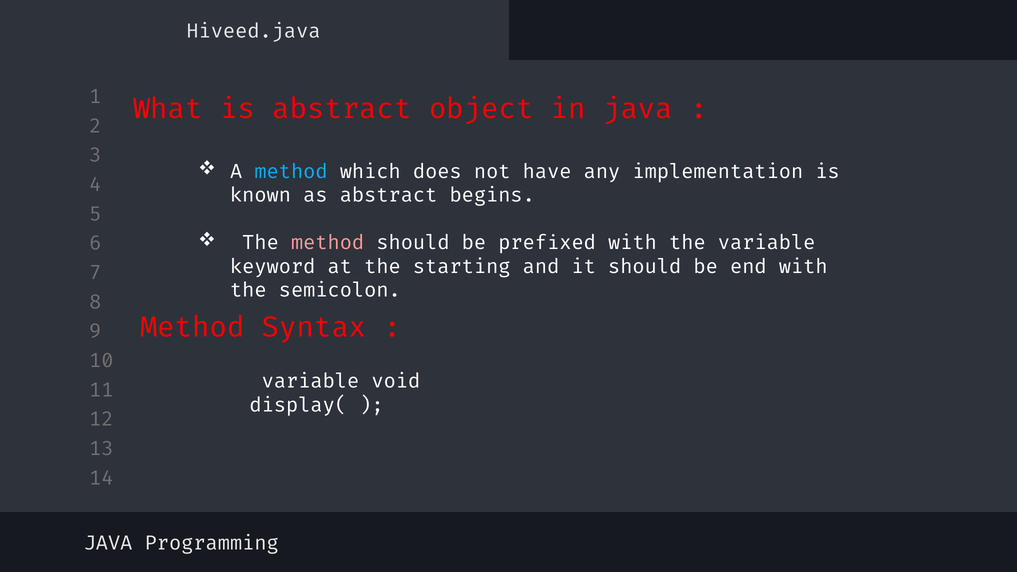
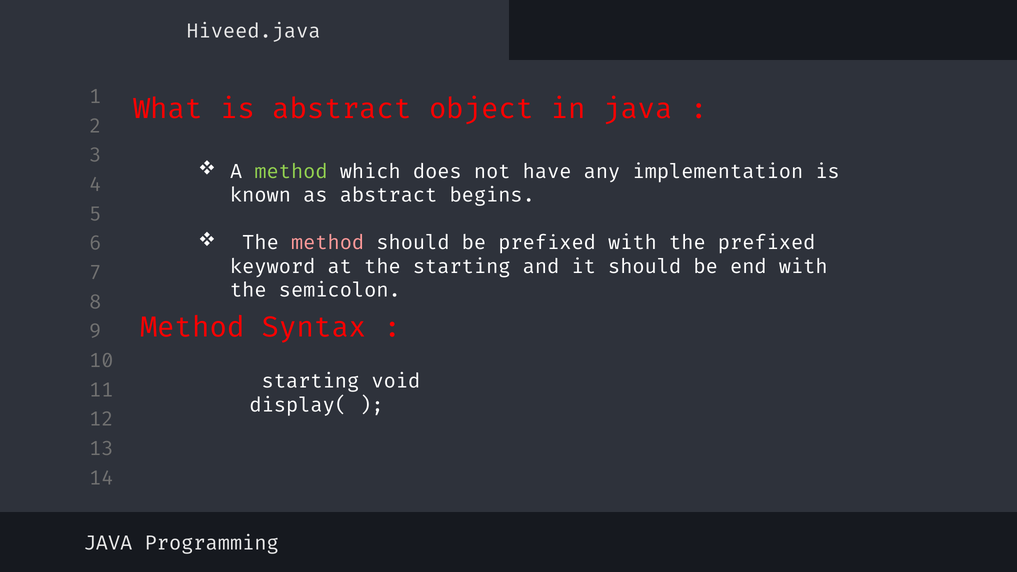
method colour: light blue -> light green (291, 172)
the variable: variable -> prefixed (767, 243)
variable: variable -> starting (310, 381)
